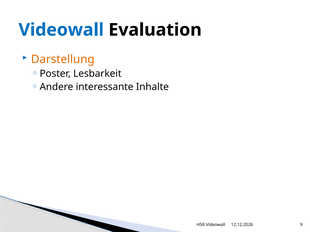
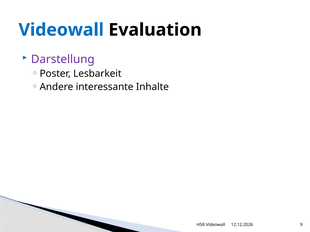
Darstellung colour: orange -> purple (63, 60)
